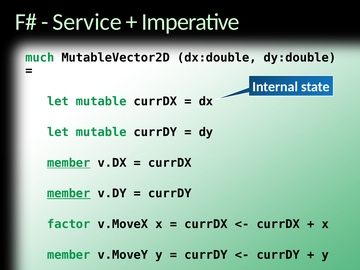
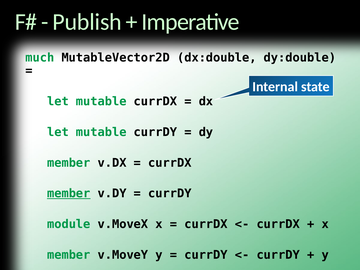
Service: Service -> Publish (87, 22)
member underline: present -> none (69, 163)
factor: factor -> module (69, 224)
